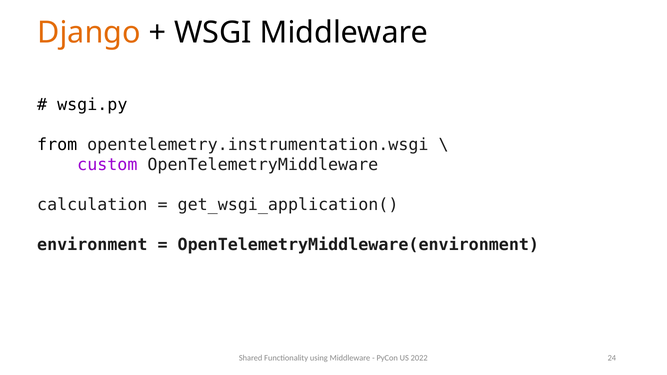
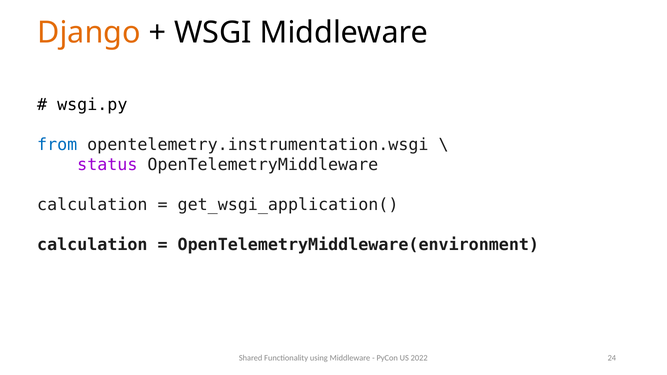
from colour: black -> blue (57, 145)
custom: custom -> status (107, 165)
environment: environment -> calculation (92, 245)
